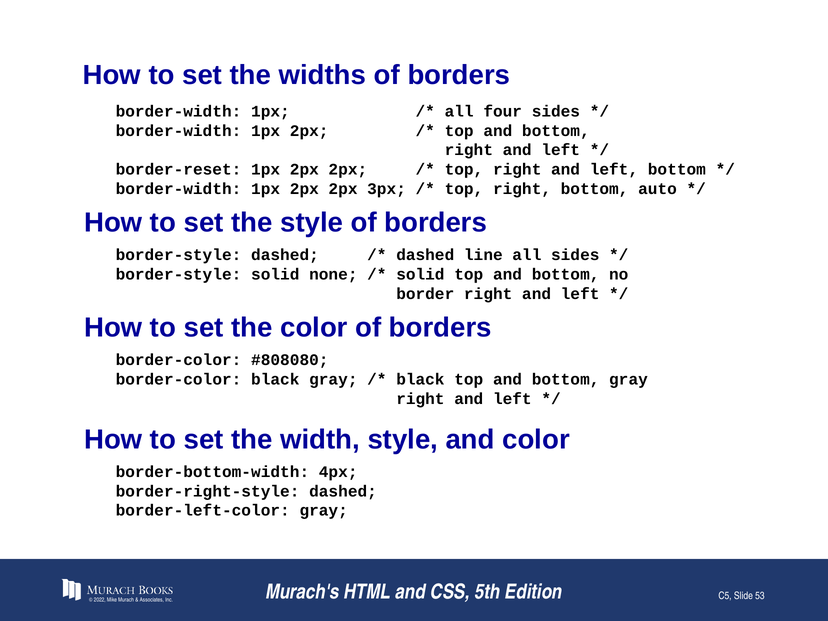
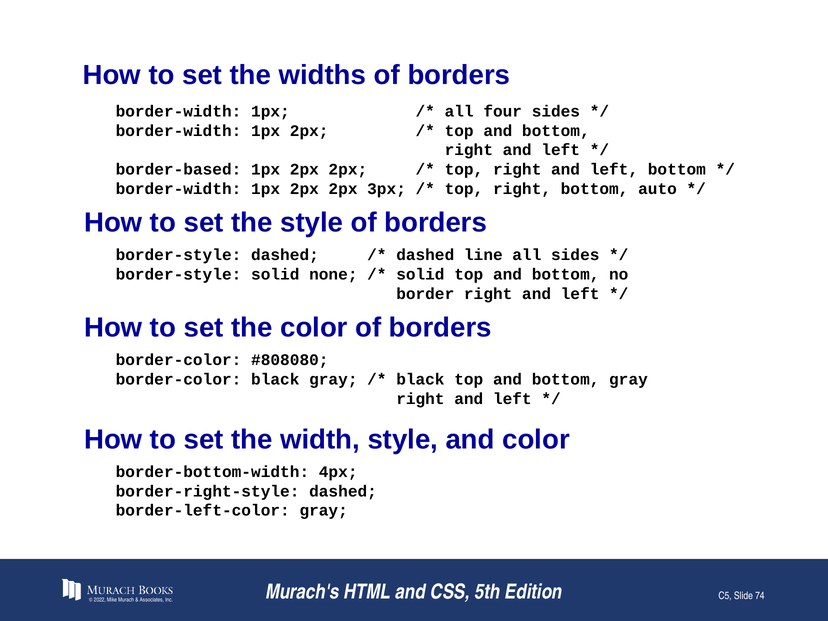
border-reset: border-reset -> border-based (178, 170)
53: 53 -> 74 (760, 596)
